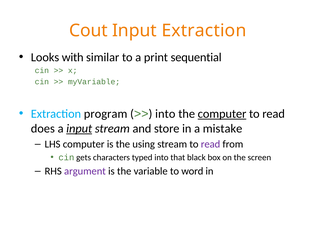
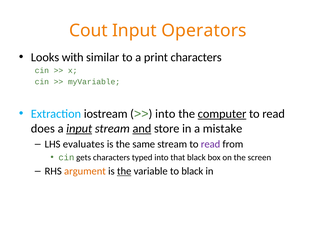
Input Extraction: Extraction -> Operators (204, 30)
print sequential: sequential -> characters (196, 57)
program: program -> iostream (106, 114)
and underline: none -> present (142, 129)
LHS computer: computer -> evaluates (84, 144)
using: using -> same (144, 144)
argument colour: purple -> orange (85, 171)
the underline: none -> present (124, 171)
to word: word -> black (192, 171)
